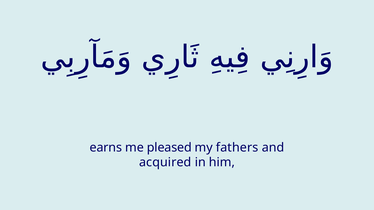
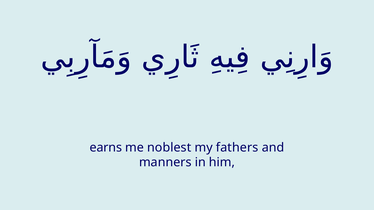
pleased: pleased -> noblest (169, 148)
acquired: acquired -> manners (165, 163)
